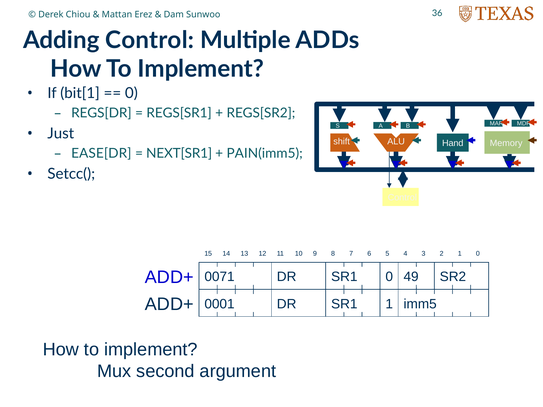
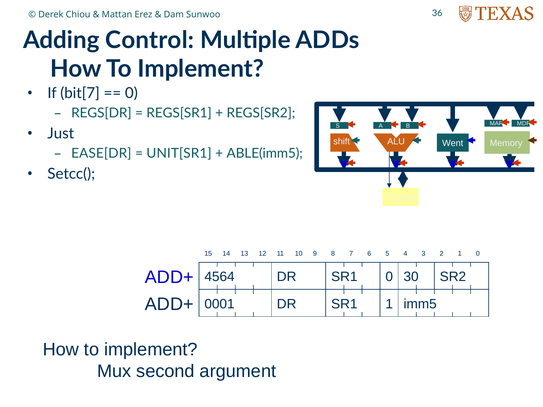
bit[1: bit[1 -> bit[7 (80, 93)
Hand: Hand -> Went (453, 143)
NEXT[SR1: NEXT[SR1 -> UNIT[SR1 (179, 154)
PAIN(imm5: PAIN(imm5 -> ABLE(imm5 (265, 154)
49: 49 -> 30 (411, 277)
0071: 0071 -> 4564 (220, 277)
